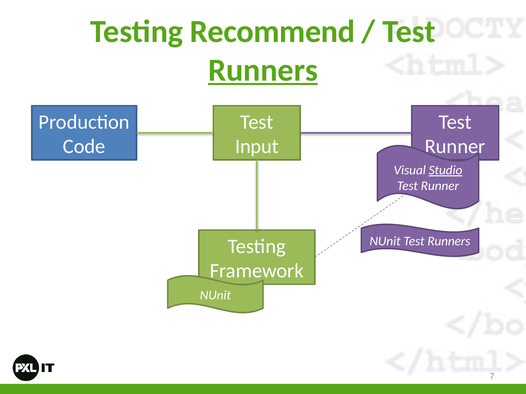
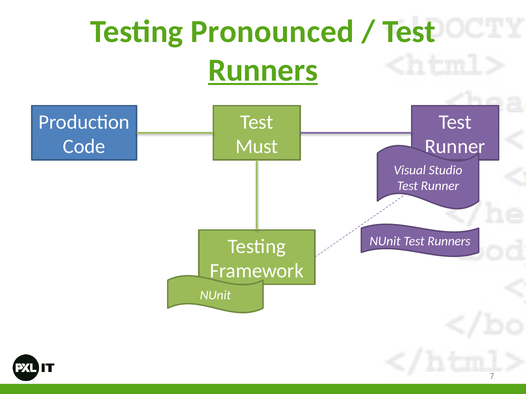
Recommend: Recommend -> Pronounced (272, 32)
Input: Input -> Must (257, 147)
Studio underline: present -> none (446, 170)
